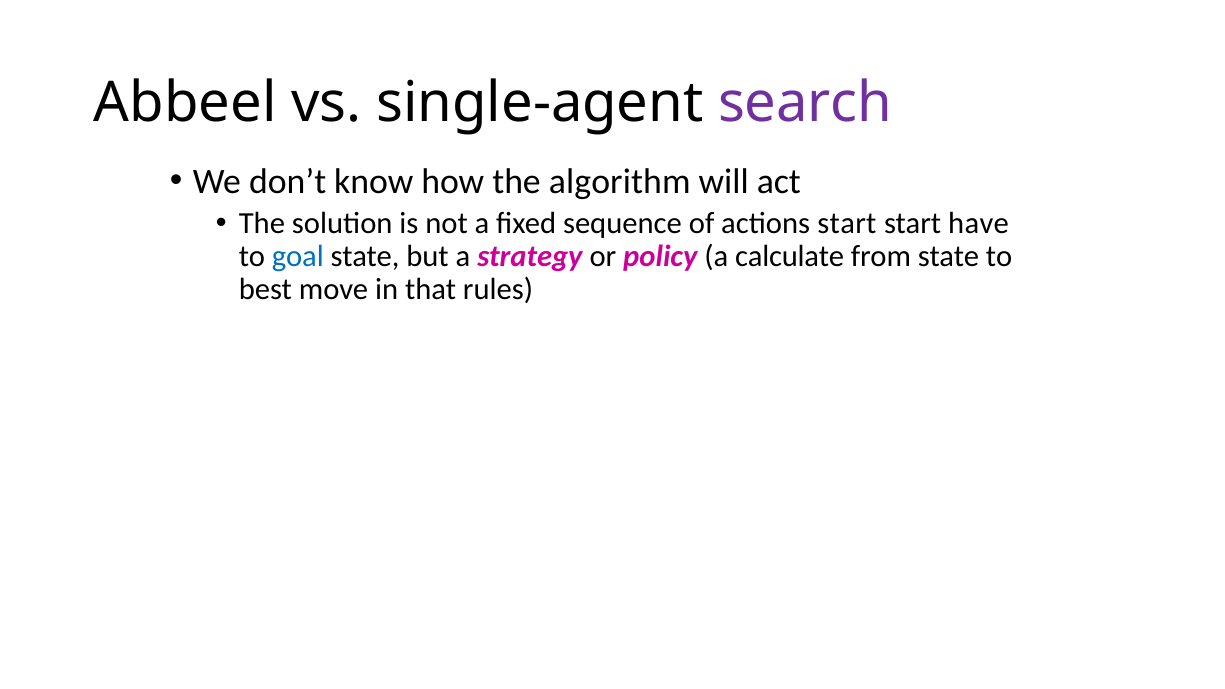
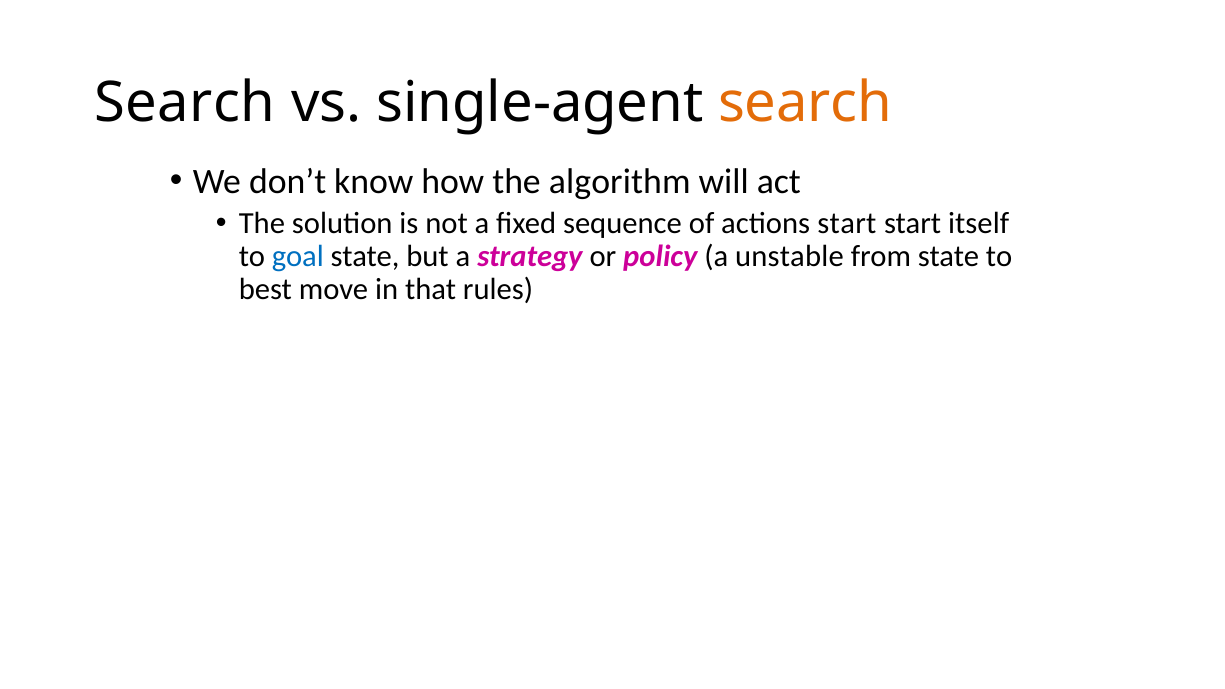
Abbeel: Abbeel -> Search (185, 103)
search colour: purple -> orange (805, 103)
have: have -> itself (979, 224)
calculate: calculate -> unstable (789, 257)
